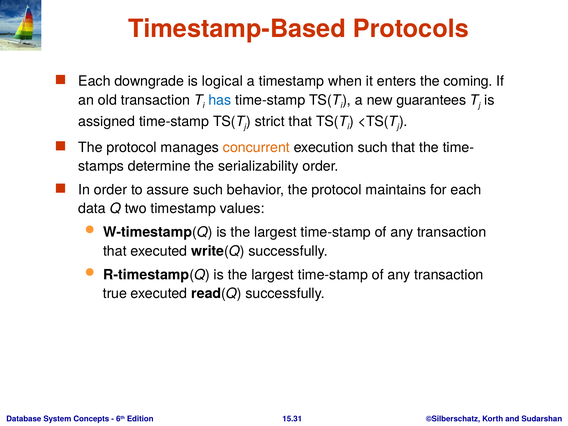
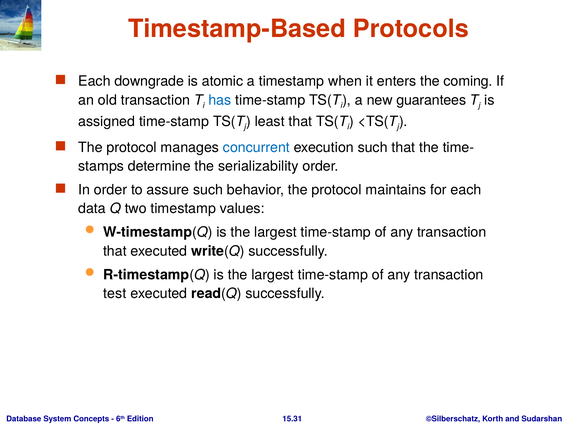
logical: logical -> atomic (223, 81)
strict: strict -> least (270, 121)
concurrent colour: orange -> blue (256, 147)
true: true -> test (115, 293)
